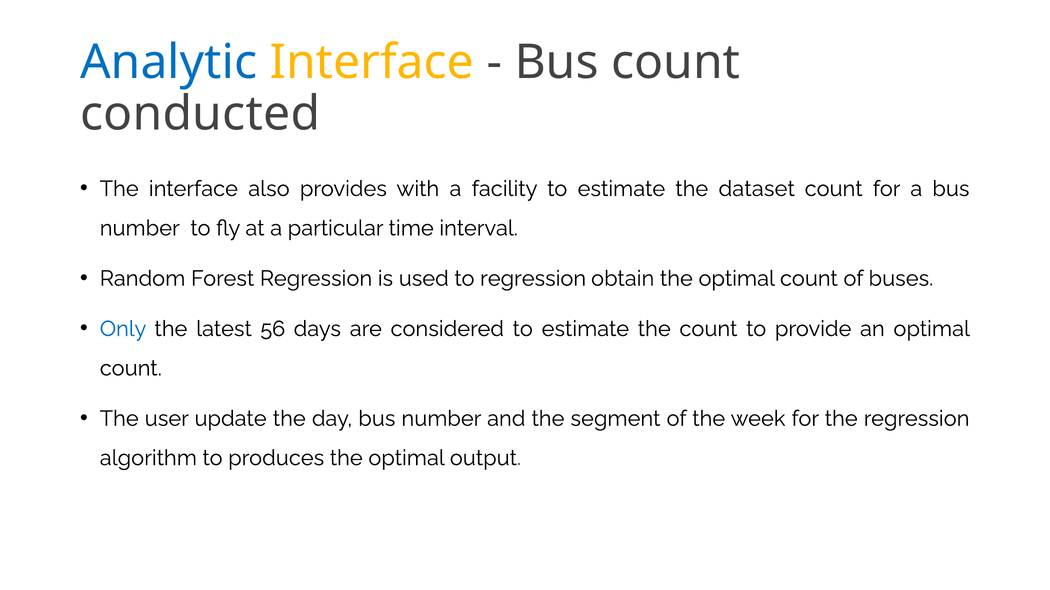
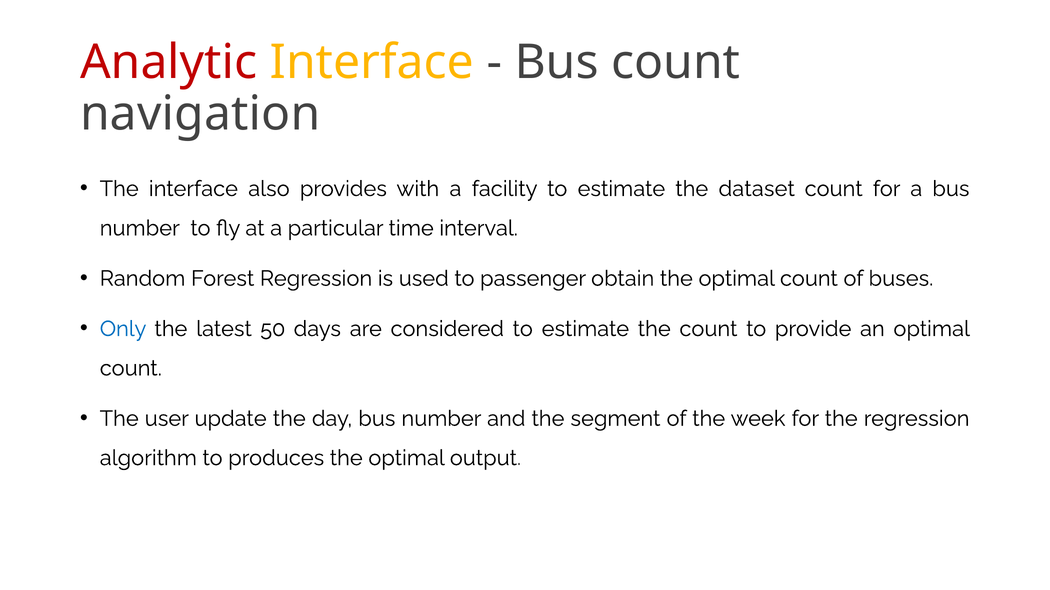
Analytic colour: blue -> red (169, 62)
conducted: conducted -> navigation (200, 114)
to regression: regression -> passenger (533, 279)
56: 56 -> 50 (273, 329)
